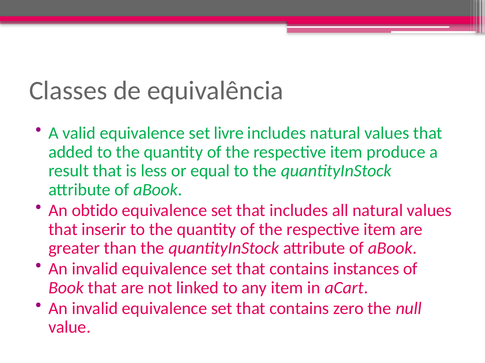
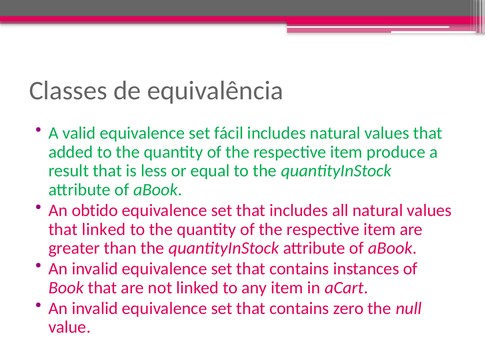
livre: livre -> fácil (229, 133)
that inserir: inserir -> linked (104, 230)
